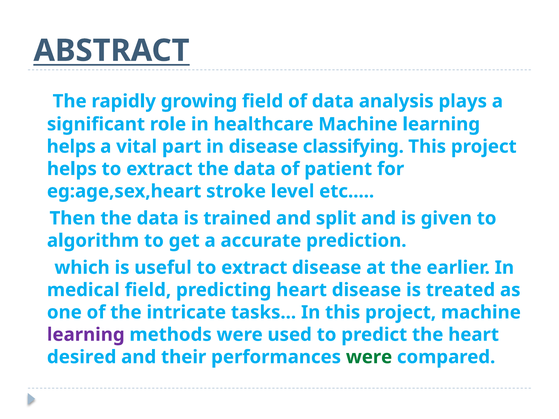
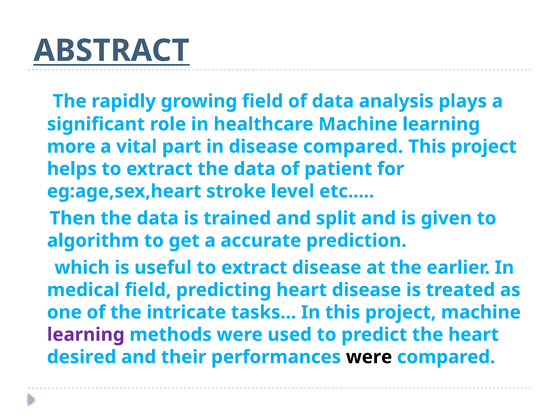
helps: helps -> more (71, 147)
disease classifying: classifying -> compared (353, 147)
were colour: green -> black (369, 357)
